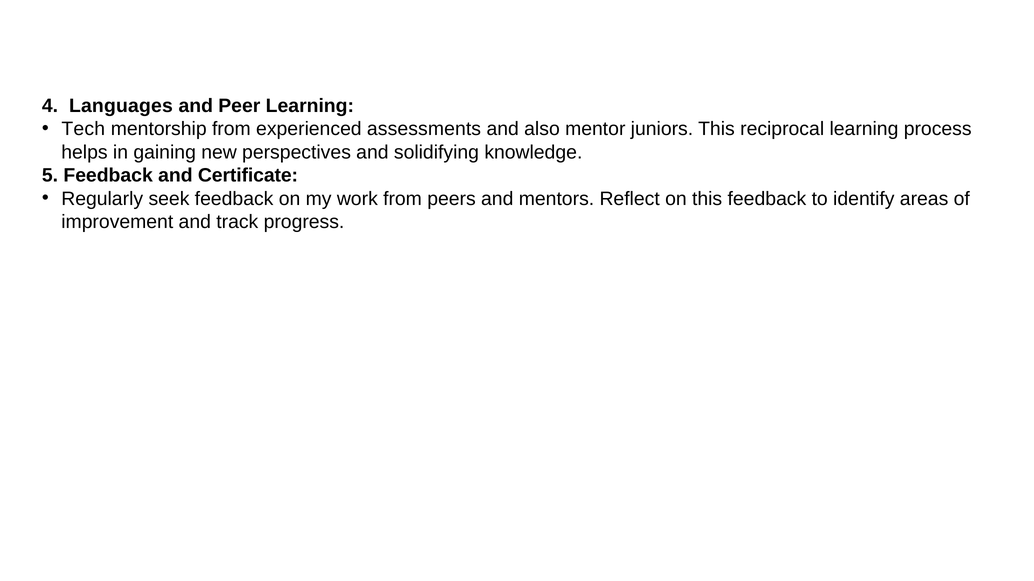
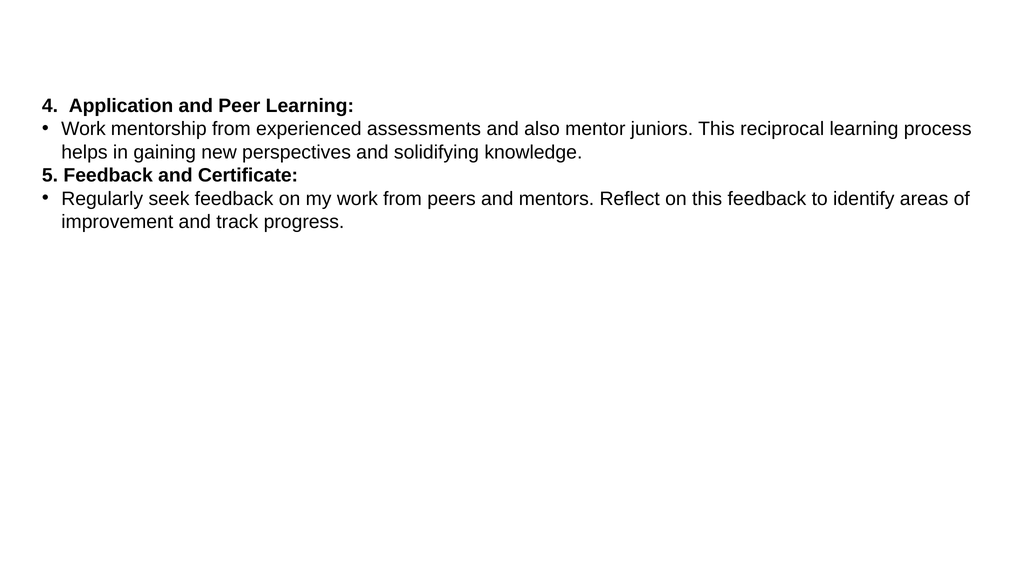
Languages: Languages -> Application (121, 106)
Tech: Tech -> Work (83, 129)
